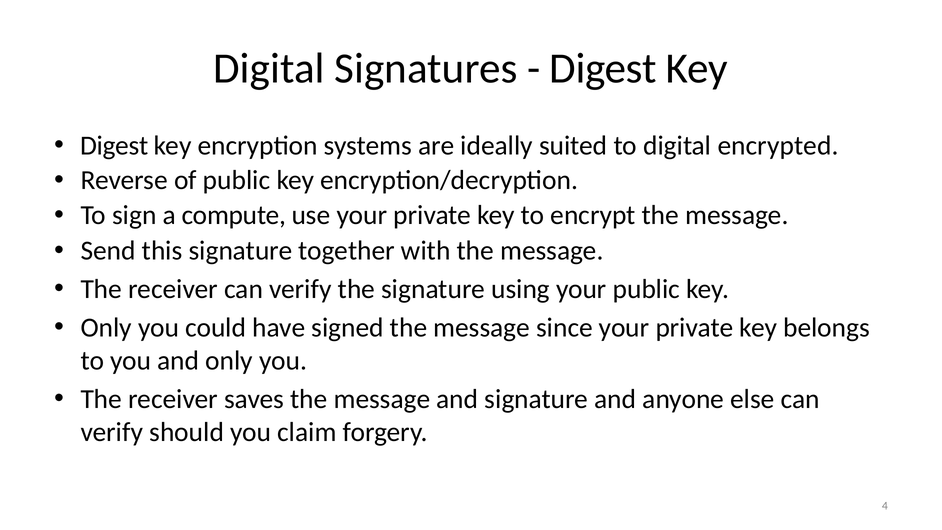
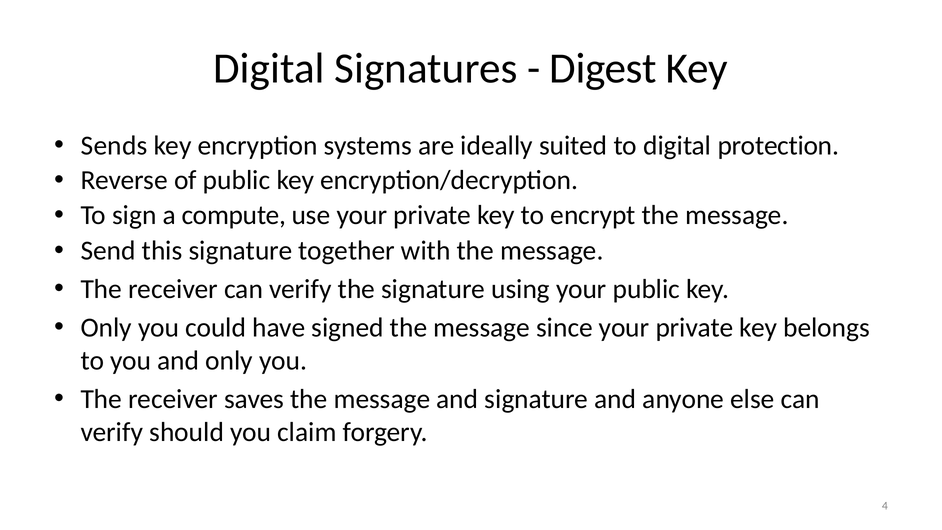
Digest: Digest -> Sends (114, 146)
encrypted: encrypted -> protection (778, 146)
